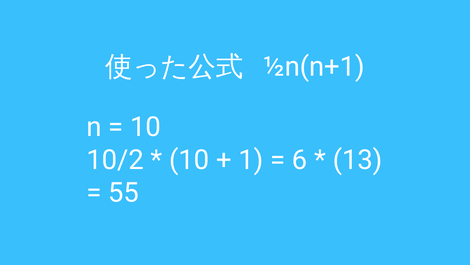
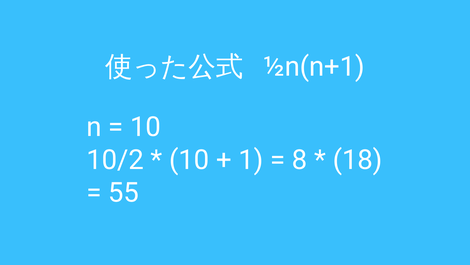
6: 6 -> 8 (300, 160)
13: 13 -> 18 (358, 160)
